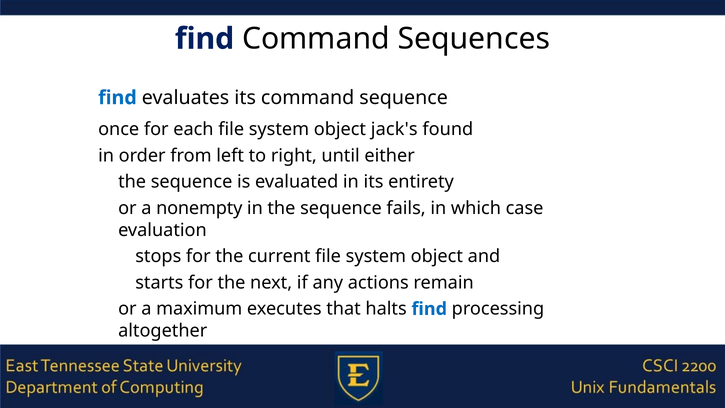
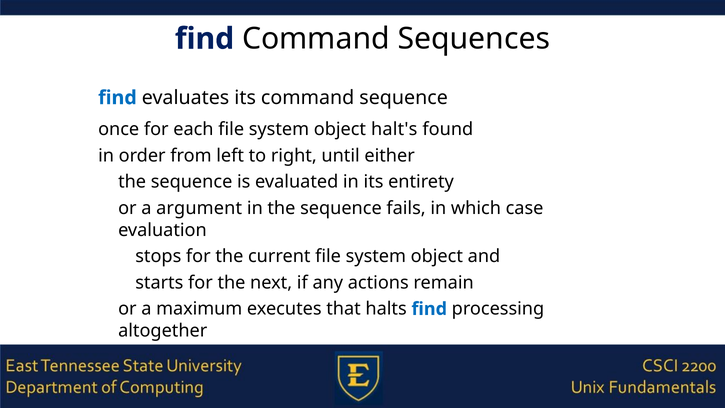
jack's: jack's -> halt's (394, 129)
nonempty: nonempty -> argument (199, 208)
